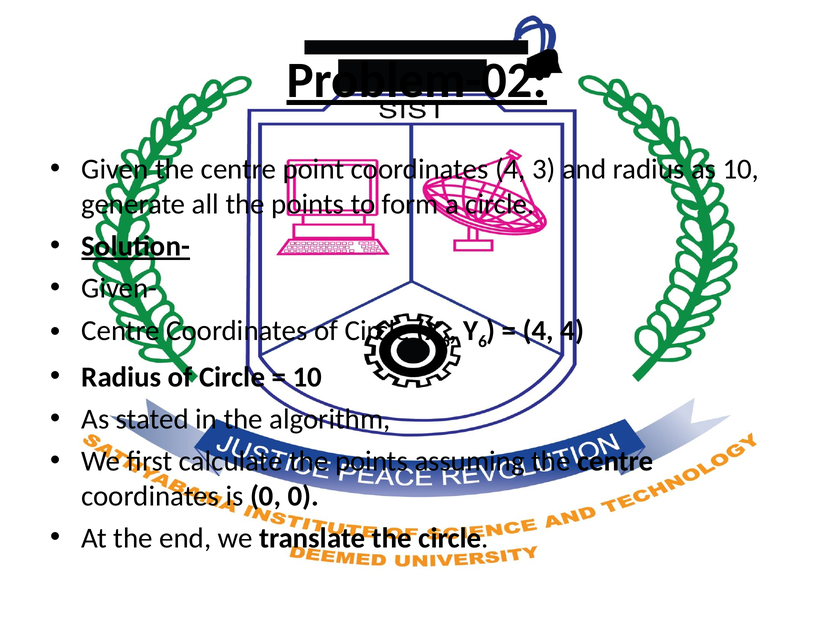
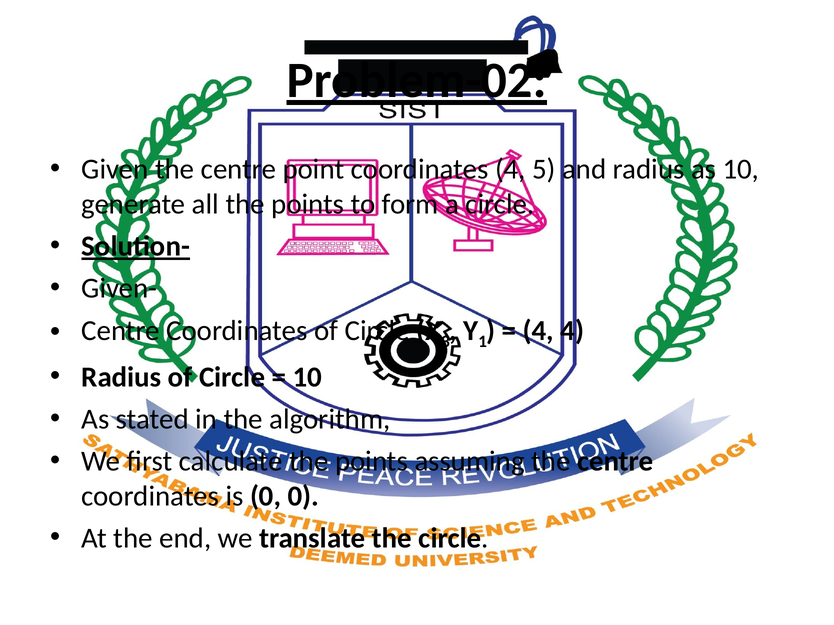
3: 3 -> 5 (544, 170)
6: 6 -> 3 (445, 342)
6: 6 -> 1 (483, 342)
